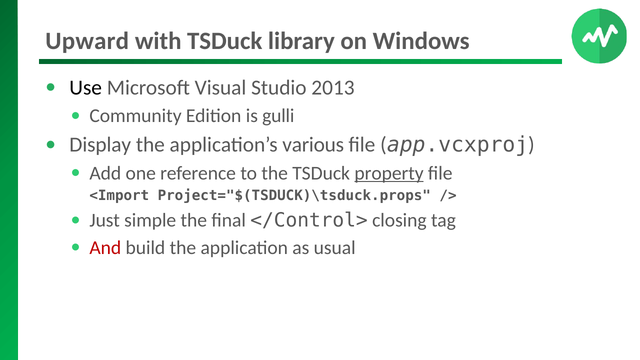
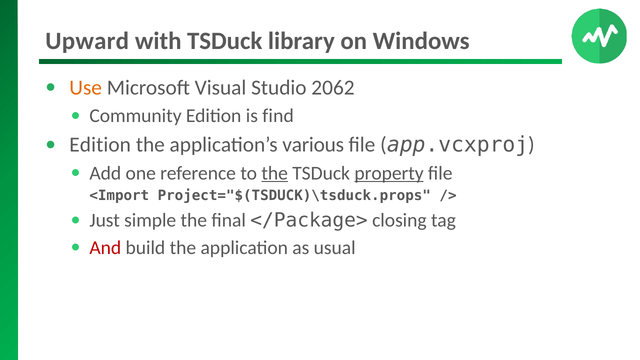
Use colour: black -> orange (86, 88)
2013: 2013 -> 2062 (333, 88)
gulli: gulli -> find (278, 116)
Display: Display -> Edition (100, 145)
the underline: none -> present (275, 173)
</Control>: </Control> -> </Package> (309, 220)
